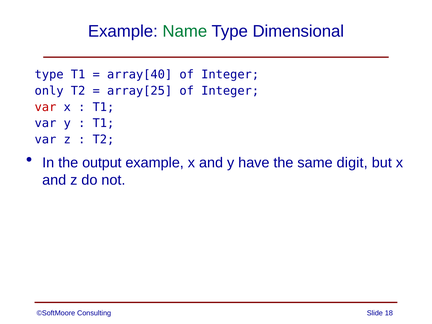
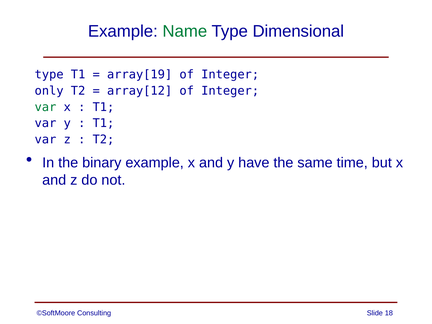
array[40: array[40 -> array[19 (140, 75)
array[25: array[25 -> array[12 (140, 91)
var colour: red -> green (46, 107)
output: output -> binary (102, 163)
digit: digit -> time (352, 163)
